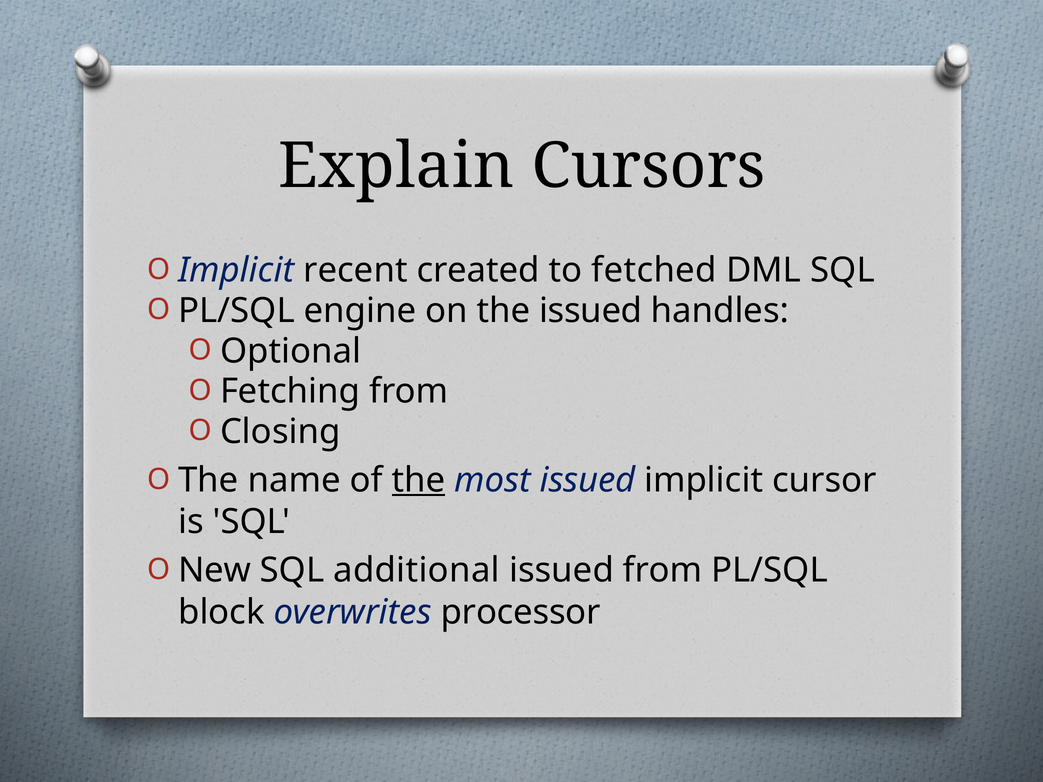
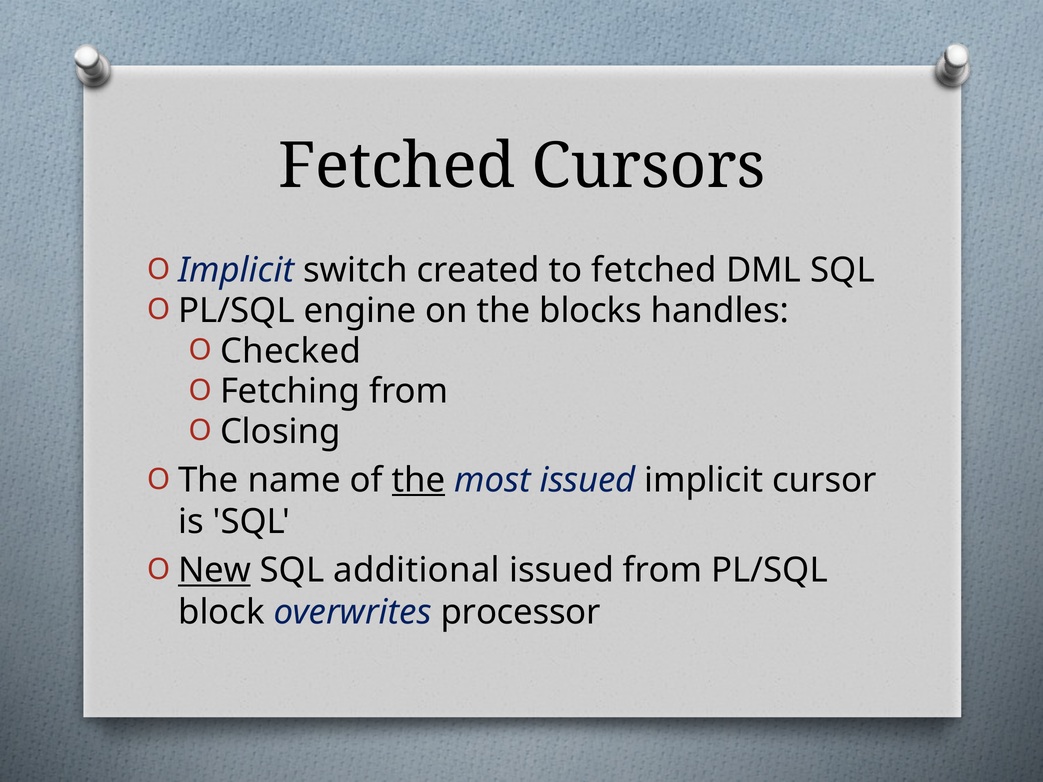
Explain: Explain -> Fetched (397, 166)
recent: recent -> switch (355, 270)
the issued: issued -> blocks (591, 311)
Optional: Optional -> Checked (291, 351)
New underline: none -> present (215, 571)
